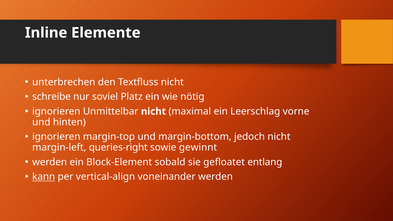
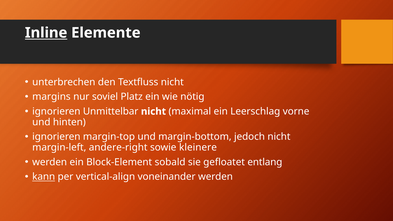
Inline underline: none -> present (46, 33)
schreibe: schreibe -> margins (51, 97)
queries-right: queries-right -> andere-right (118, 147)
gewinnt: gewinnt -> kleinere (198, 147)
